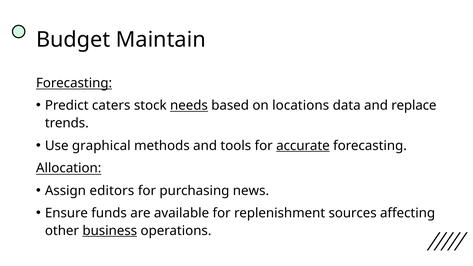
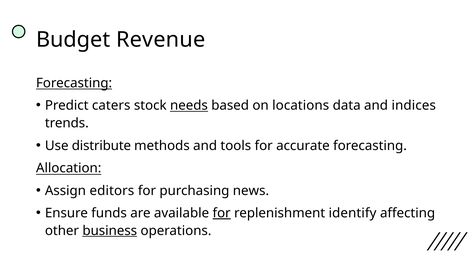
Maintain: Maintain -> Revenue (161, 40)
replace: replace -> indices (414, 106)
graphical: graphical -> distribute (101, 146)
accurate underline: present -> none (303, 146)
for underline: none -> present (222, 213)
sources: sources -> identify (353, 213)
